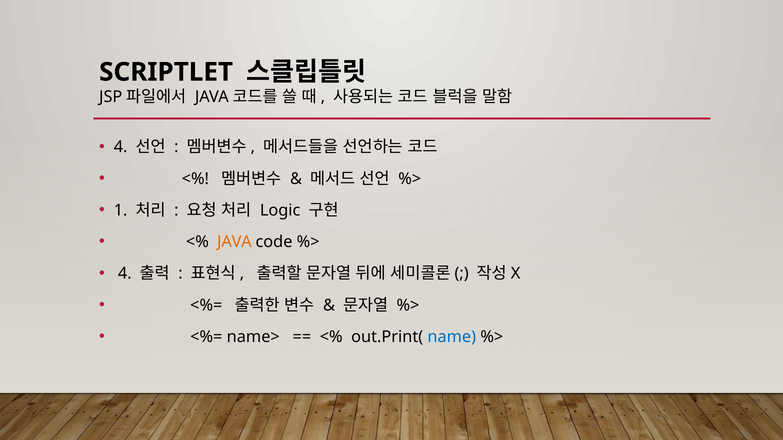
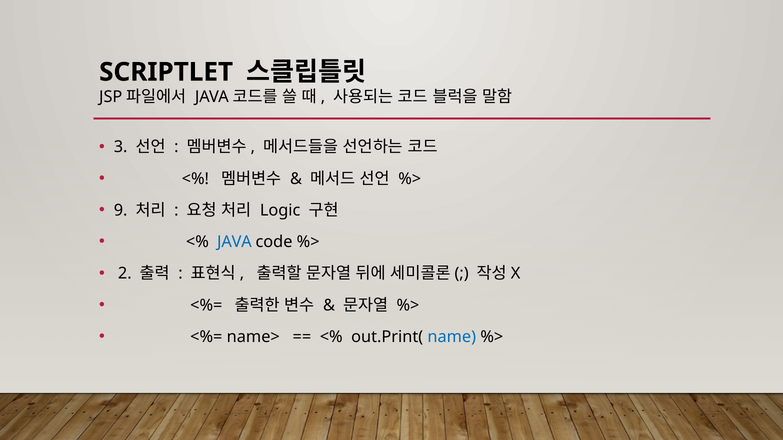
4: 4 -> 3 (121, 147)
1: 1 -> 9 (121, 211)
JAVA colour: orange -> blue (234, 242)
4: 4 -> 2 (125, 274)
